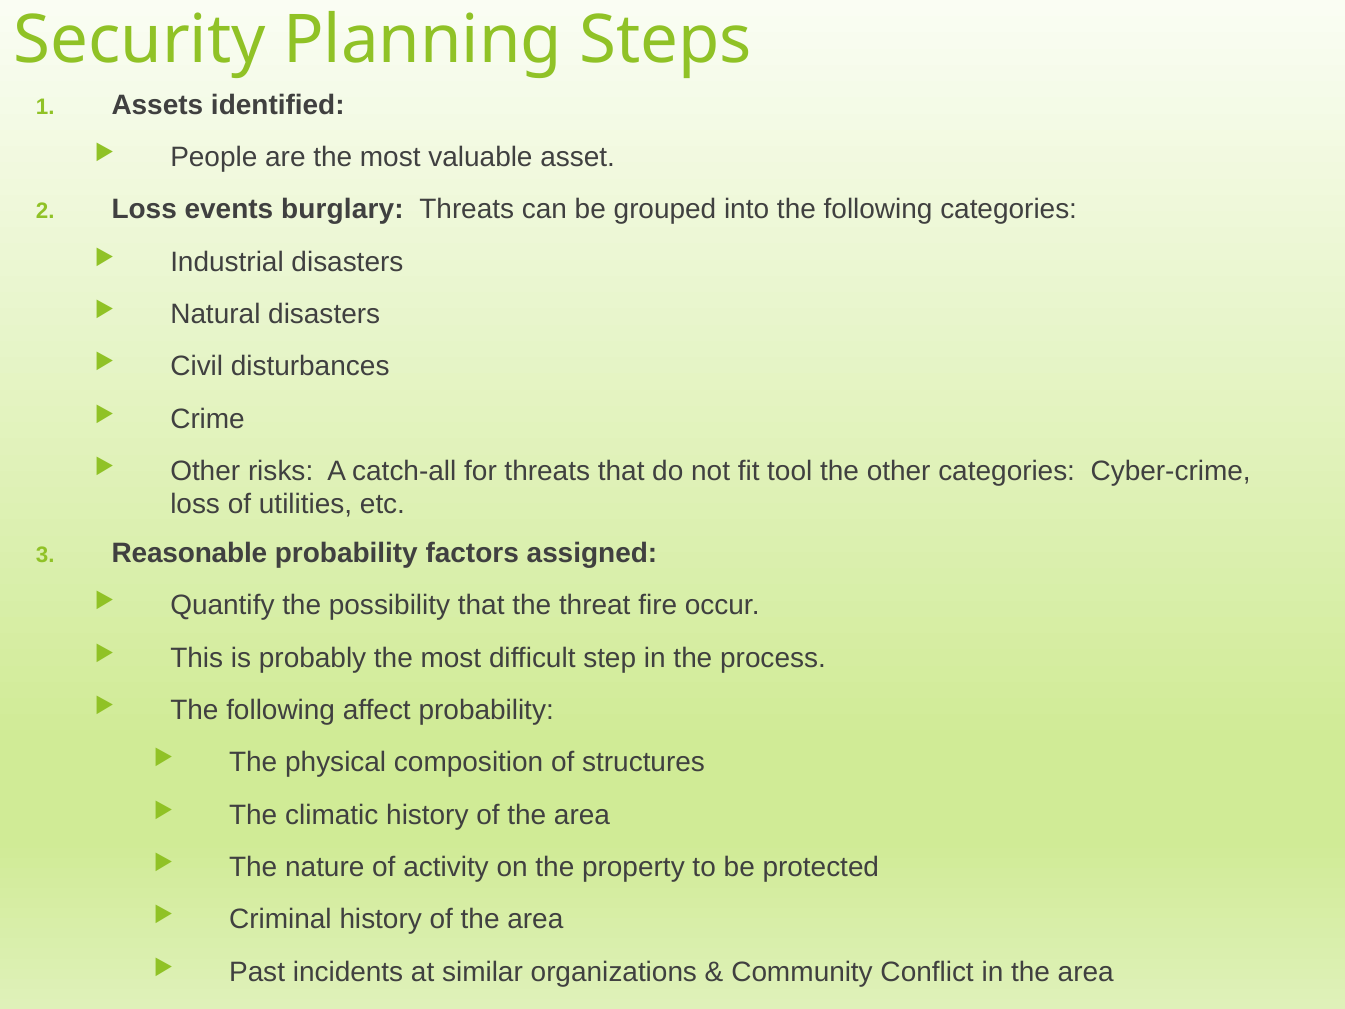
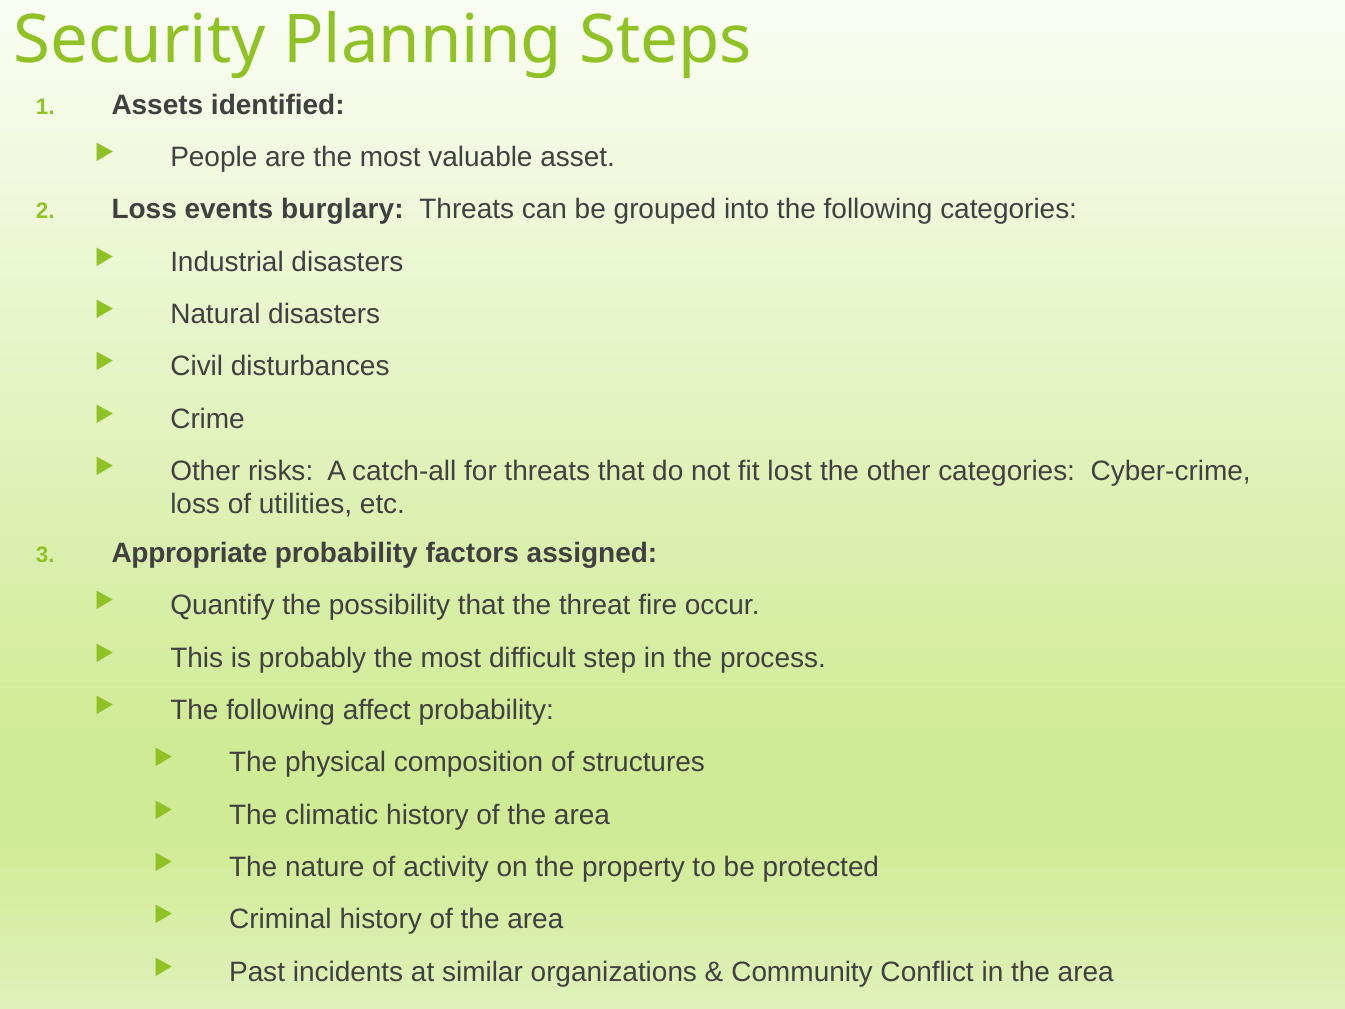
tool: tool -> lost (790, 471)
Reasonable: Reasonable -> Appropriate (189, 553)
